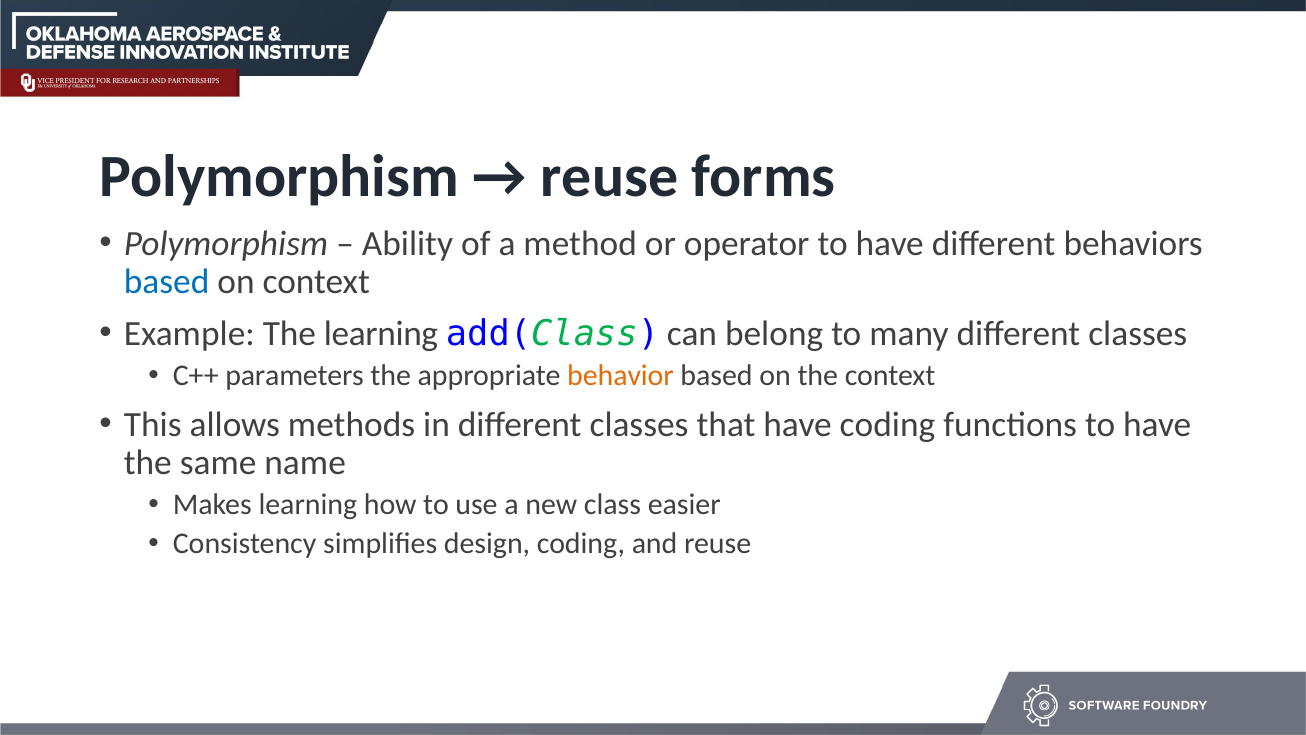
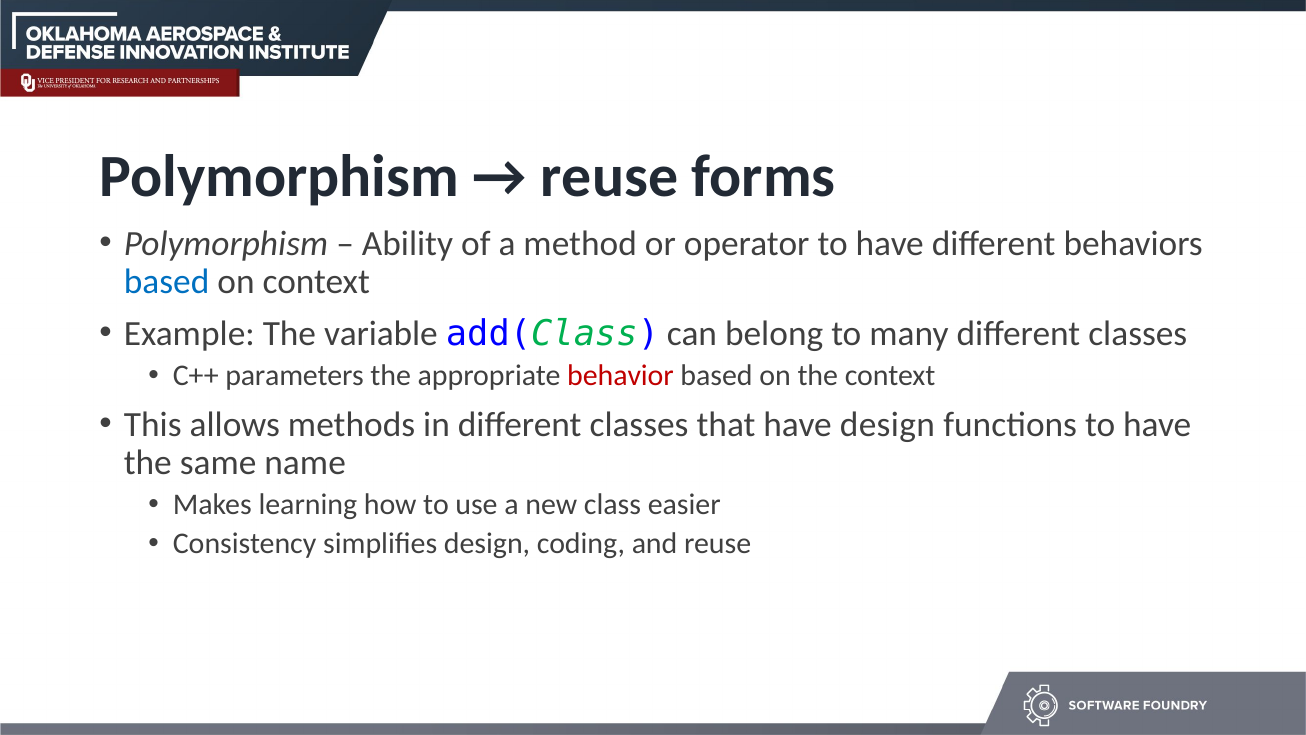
The learning: learning -> variable (381, 333)
behavior colour: orange -> red (621, 376)
have coding: coding -> design (887, 424)
